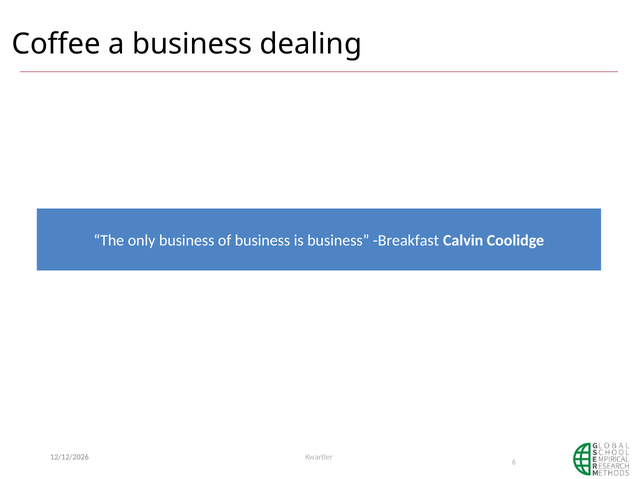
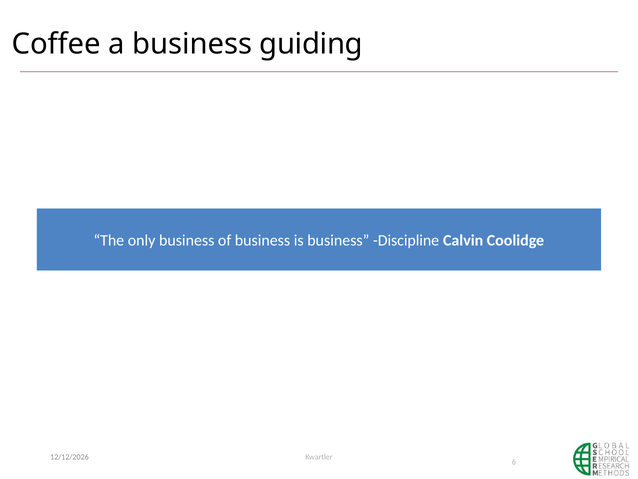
dealing: dealing -> guiding (311, 44)
Breakfast: Breakfast -> Discipline (406, 240)
